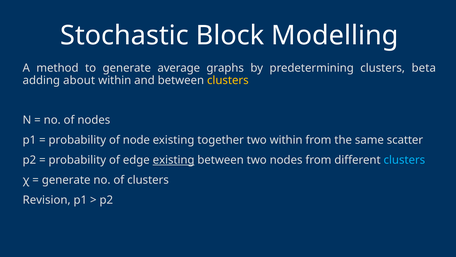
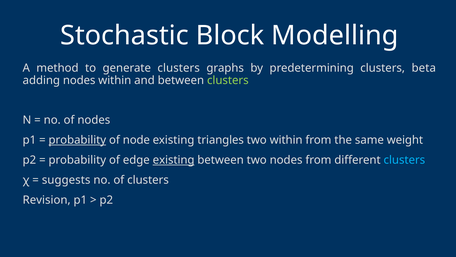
generate average: average -> clusters (179, 68)
adding about: about -> nodes (79, 80)
clusters colour: yellow -> light green (228, 80)
probability underline: none -> present (77, 140)
together: together -> triangles (221, 140)
scatter: scatter -> weight (405, 140)
generate: generate -> suggests (66, 180)
